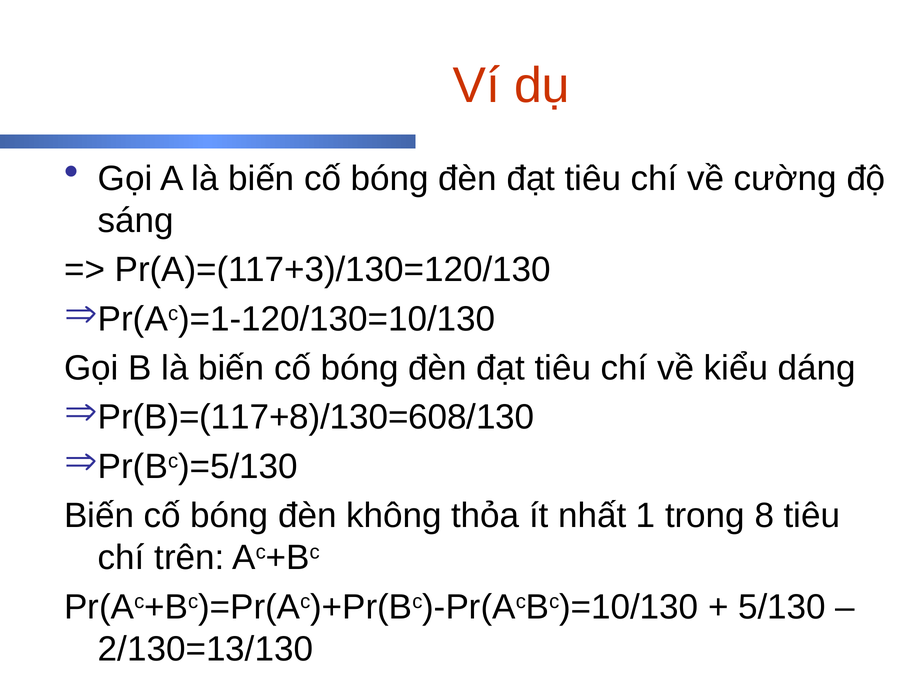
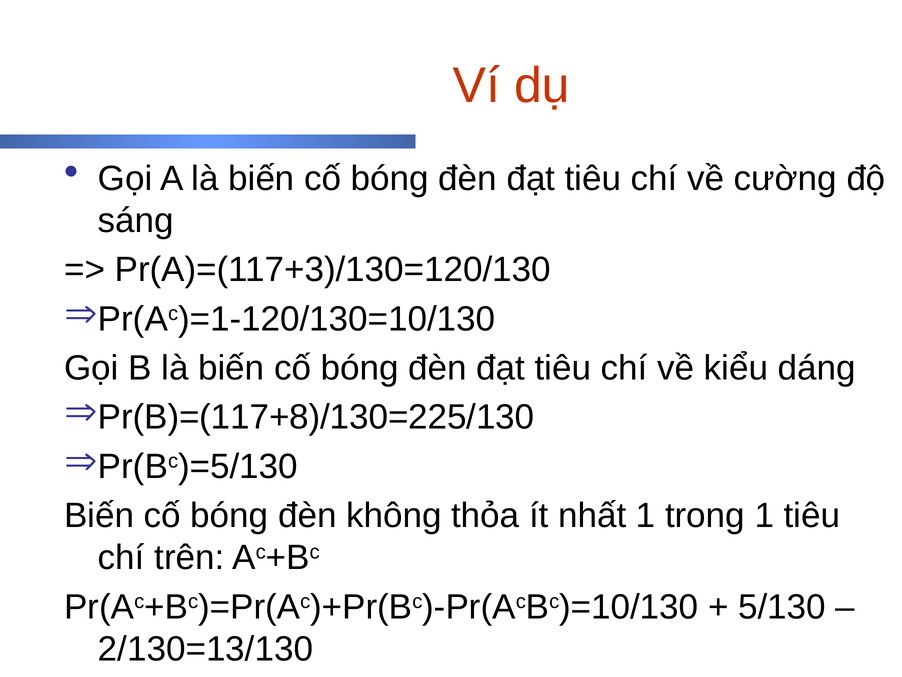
Pr(B)=(117+8)/130=608/130: Pr(B)=(117+8)/130=608/130 -> Pr(B)=(117+8)/130=225/130 (316, 417)
trong 8: 8 -> 1 (764, 515)
